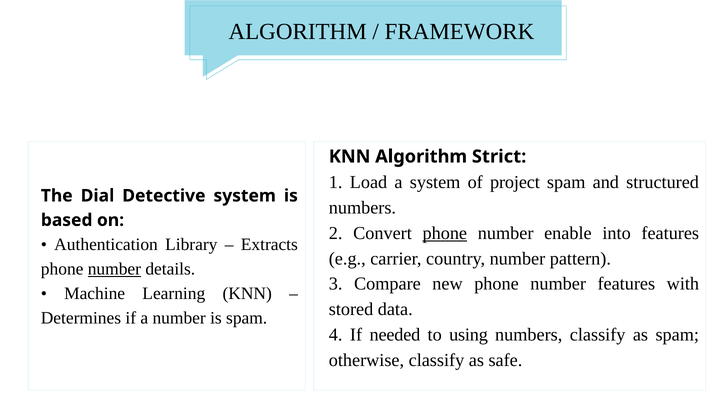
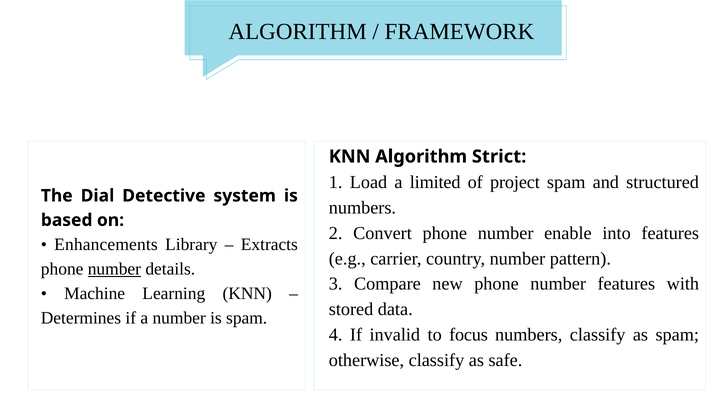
a system: system -> limited (435, 182)
phone underline: present -> none (445, 233)
Authentication: Authentication -> Enhancements (106, 245)
needed: needed -> invalid (395, 335)
using: using -> focus (469, 335)
